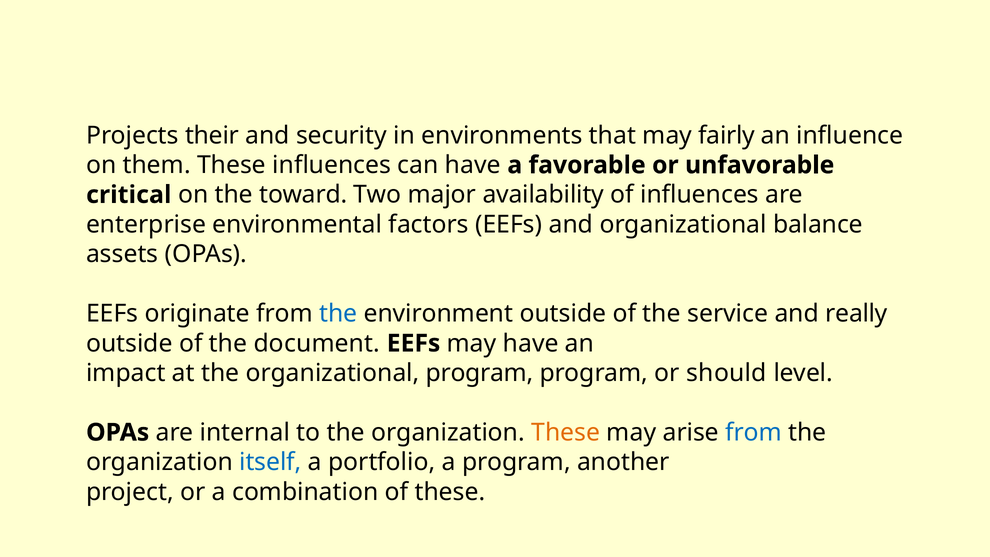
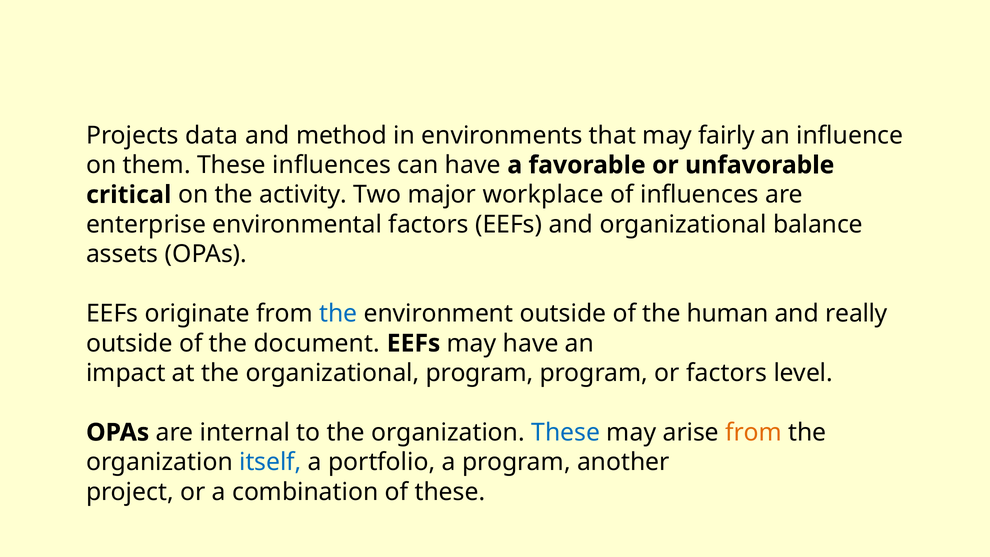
their: their -> data (212, 135)
security: security -> method (341, 135)
toward: toward -> activity (303, 195)
availability: availability -> workplace (543, 195)
service: service -> human (728, 314)
or should: should -> factors (727, 373)
These colour: orange -> blue (566, 432)
from colour: blue -> orange (754, 432)
